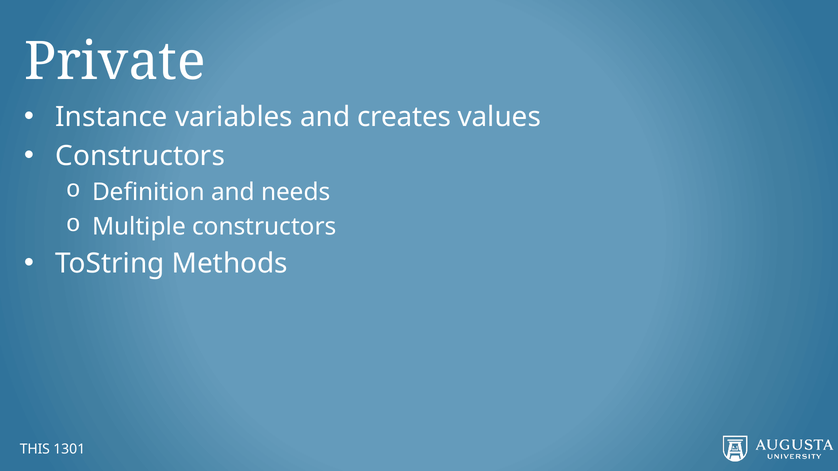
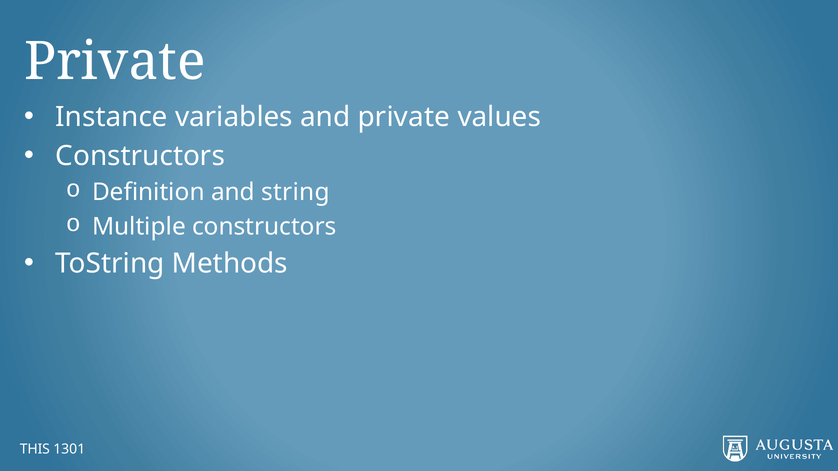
and creates: creates -> private (404, 117)
needs: needs -> string (296, 192)
